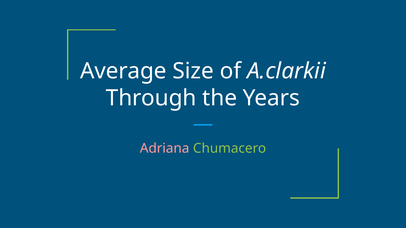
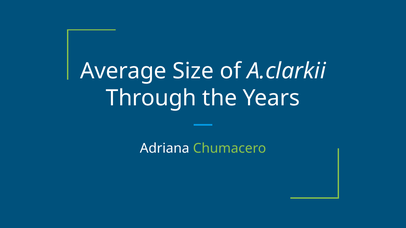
Adriana colour: pink -> white (165, 149)
